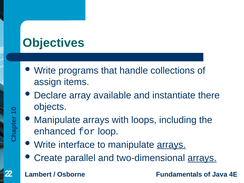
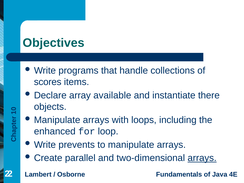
assign: assign -> scores (48, 82)
interface: interface -> prevents (77, 145)
arrays underline: present -> none (171, 145)
